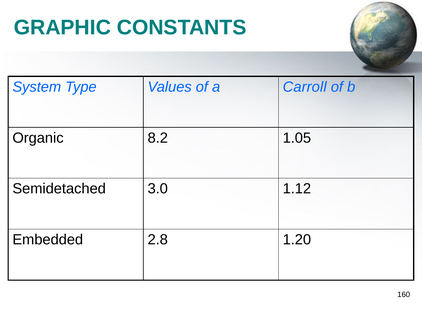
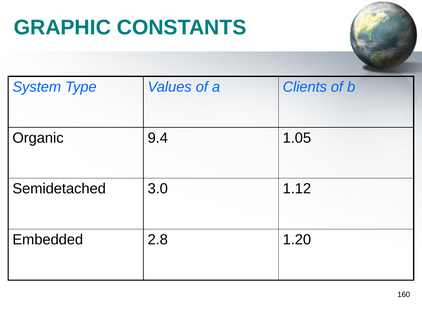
Carroll: Carroll -> Clients (305, 87)
8.2: 8.2 -> 9.4 (158, 138)
